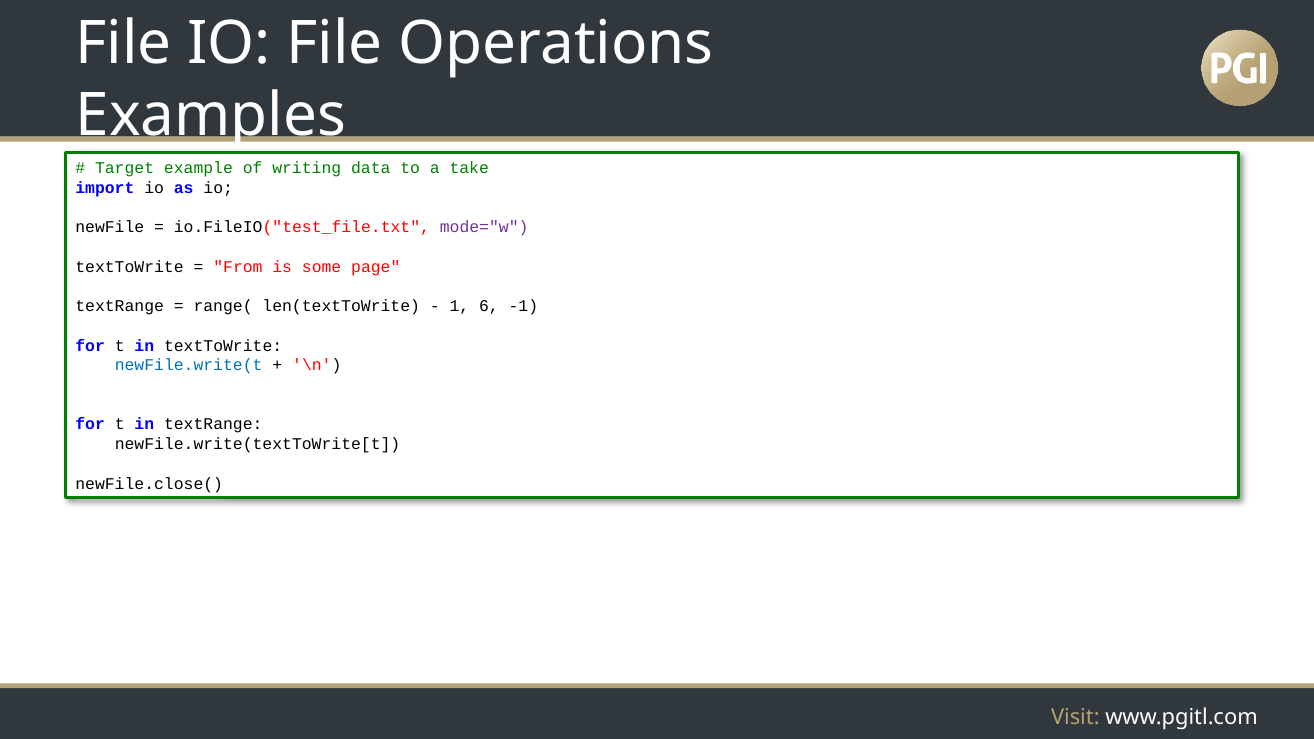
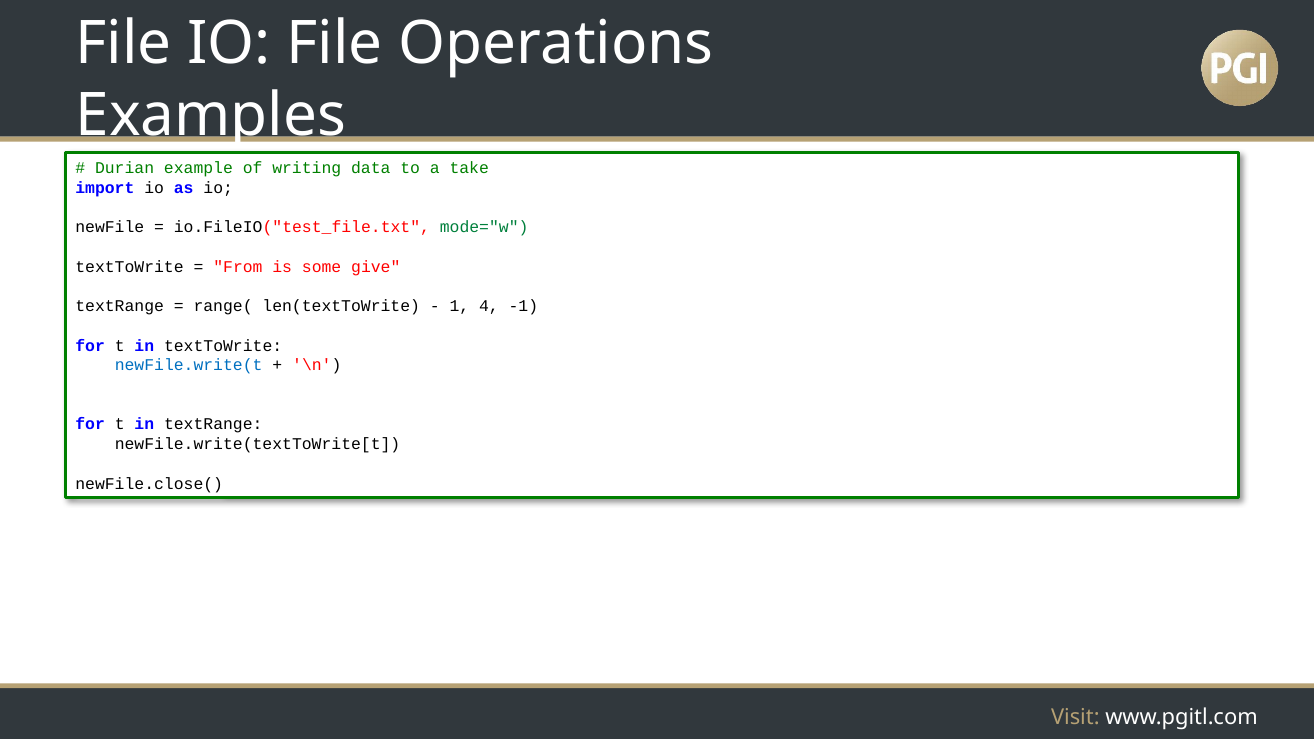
Target: Target -> Durian (125, 168)
mode="w colour: purple -> green (484, 227)
page: page -> give (376, 267)
6: 6 -> 4 (489, 306)
